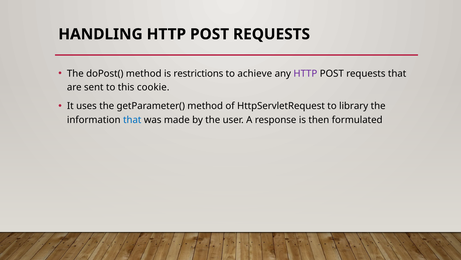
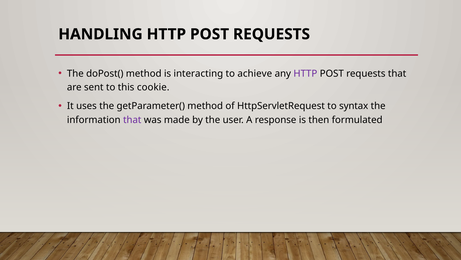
restrictions: restrictions -> interacting (198, 73)
library: library -> syntax (354, 106)
that colour: blue -> purple (132, 120)
